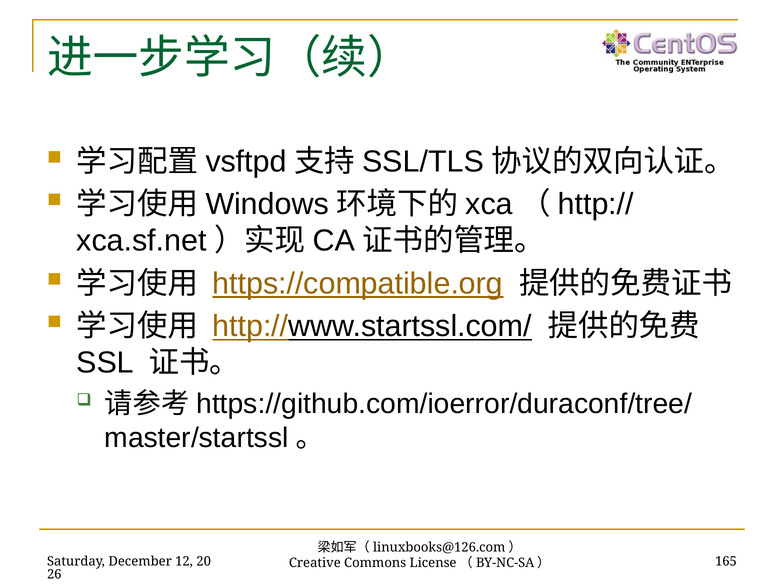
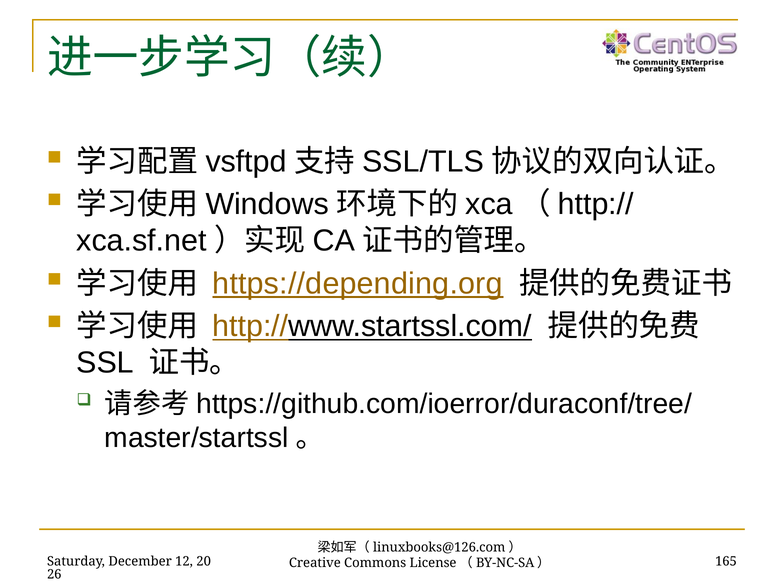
https://compatible.org: https://compatible.org -> https://depending.org (358, 284)
